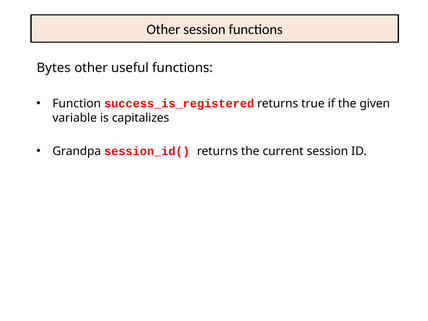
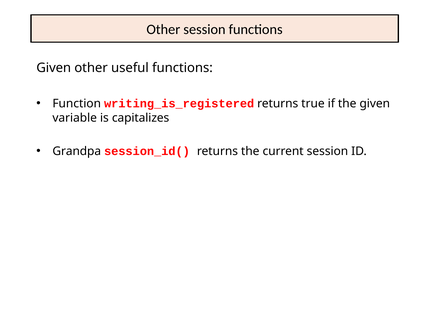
Bytes: Bytes -> Given (54, 68)
success_is_registered: success_is_registered -> writing_is_registered (179, 104)
